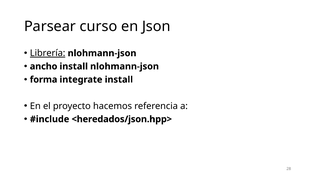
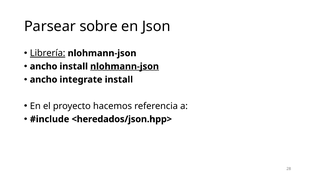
curso: curso -> sobre (99, 26)
nlohmann-json underline: none -> present (125, 66)
forma: forma -> ancho (44, 80)
